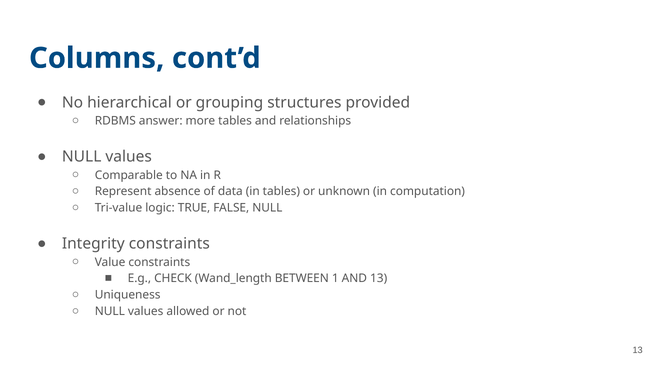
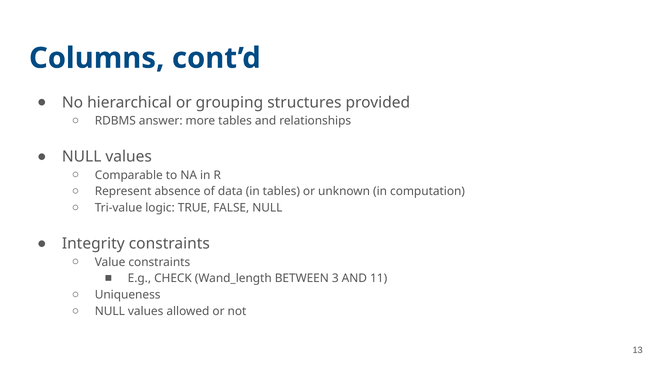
1: 1 -> 3 (335, 279)
AND 13: 13 -> 11 (379, 279)
